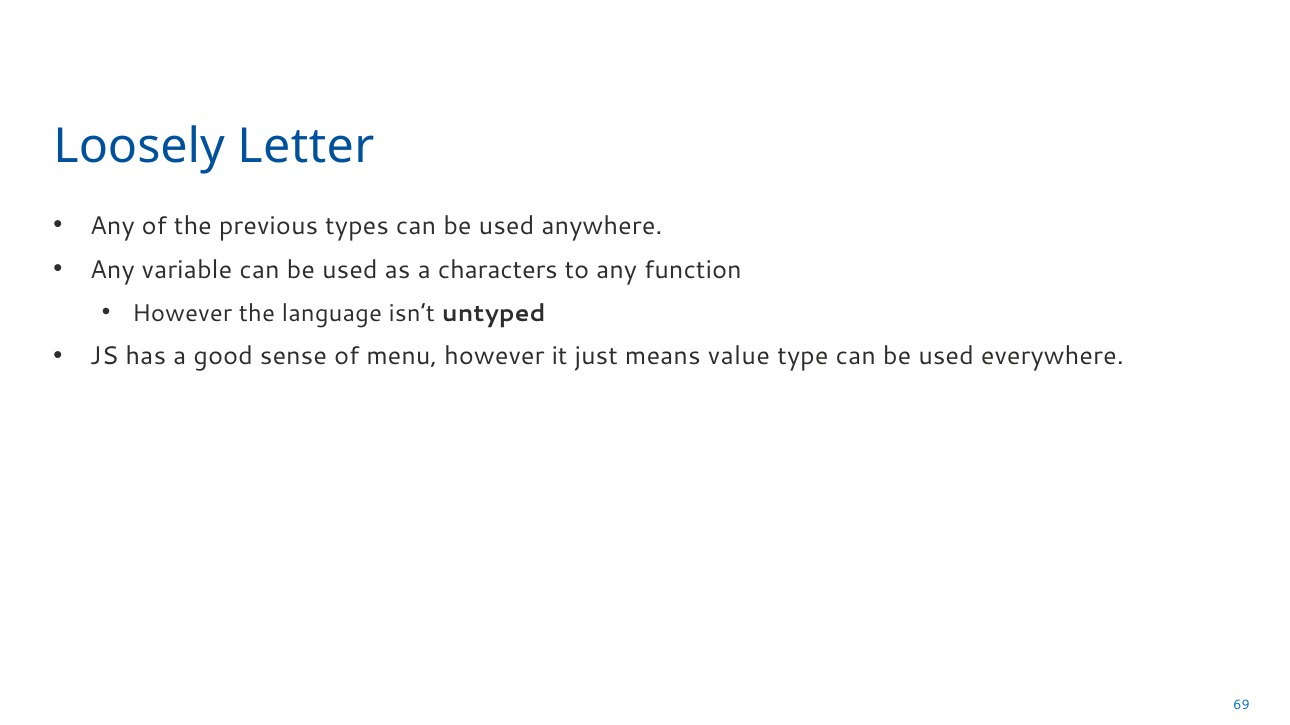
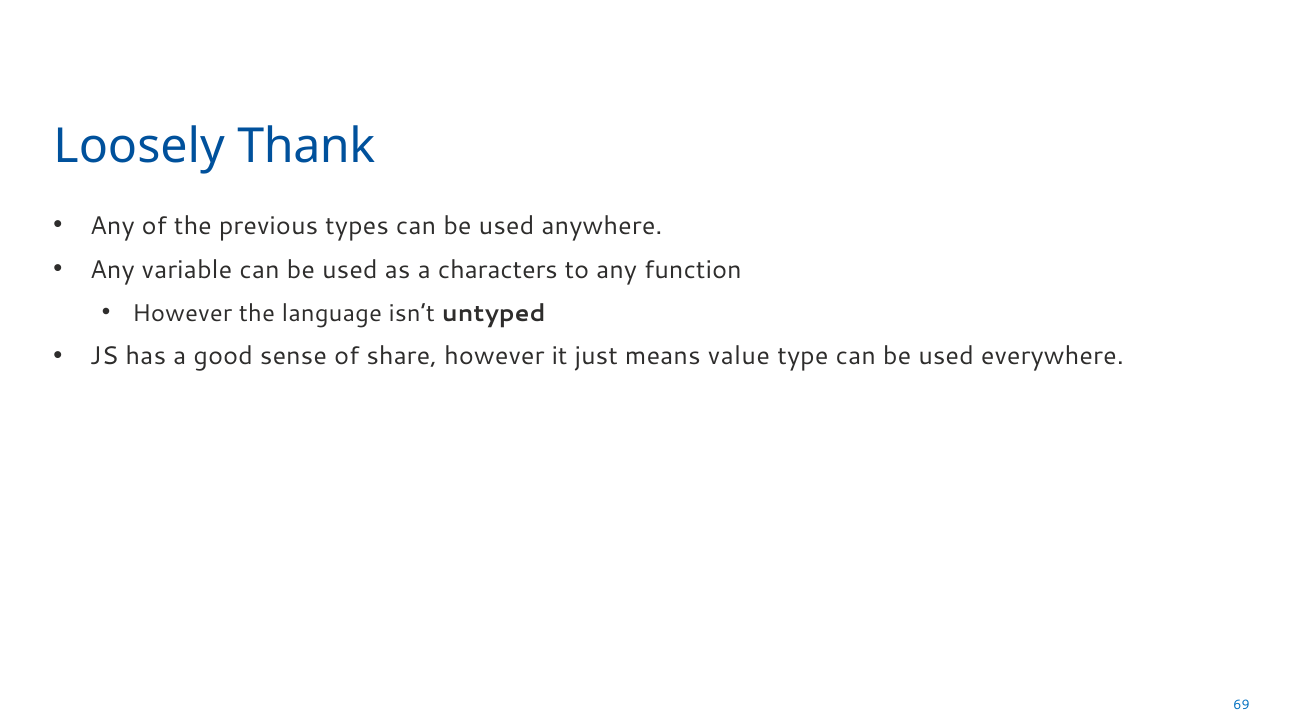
Letter: Letter -> Thank (306, 147)
menu: menu -> share (402, 357)
